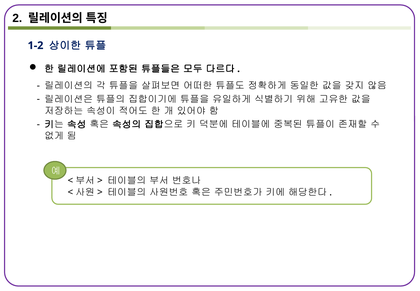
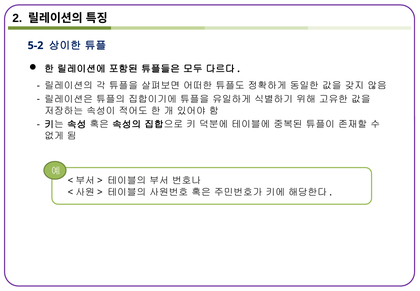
1-2: 1-2 -> 5-2 (36, 45)
